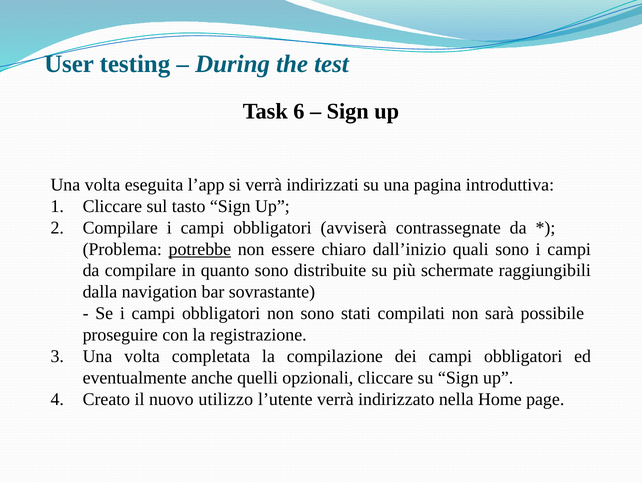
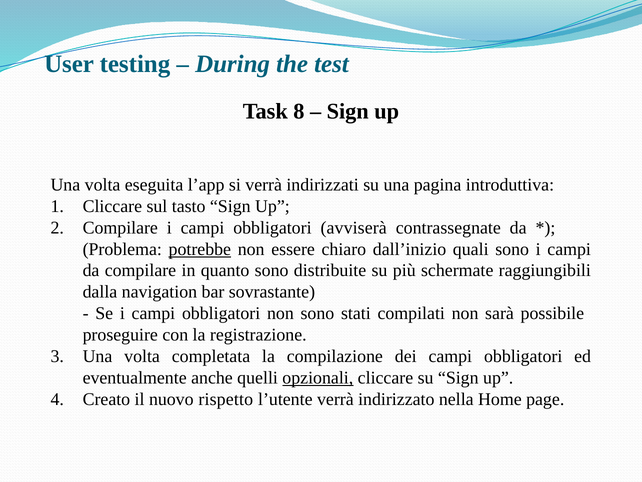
6: 6 -> 8 (299, 111)
opzionali underline: none -> present (318, 377)
utilizzo: utilizzo -> rispetto (226, 399)
